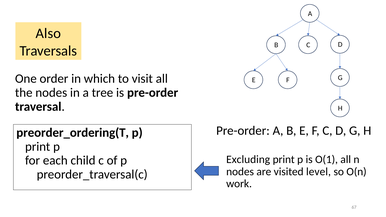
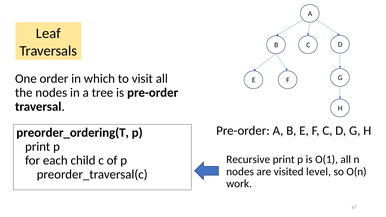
Also: Also -> Leaf (48, 33)
Excluding: Excluding -> Recursive (248, 160)
